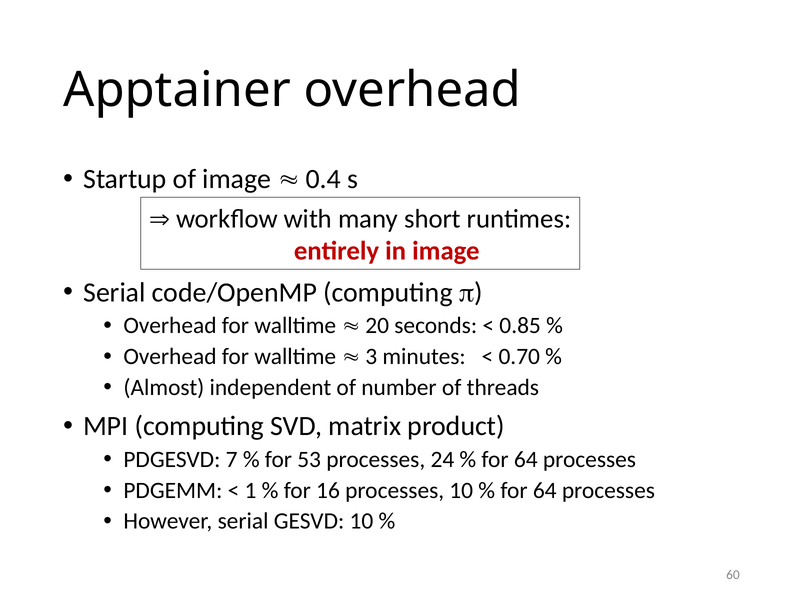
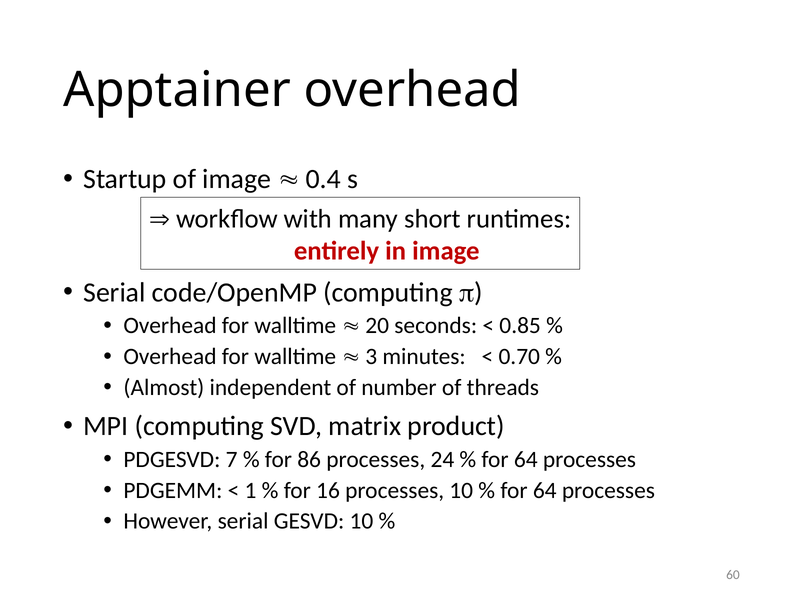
53: 53 -> 86 (309, 460)
